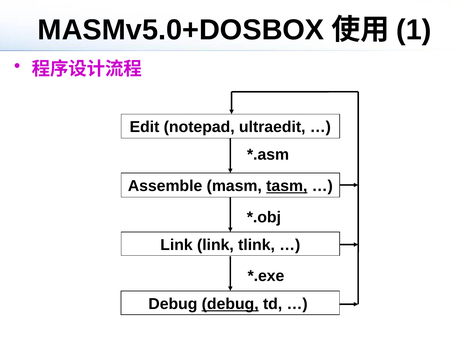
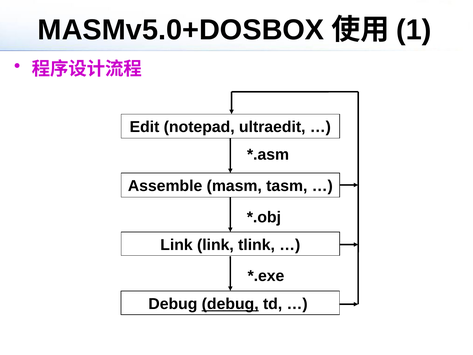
tasm underline: present -> none (287, 186)
